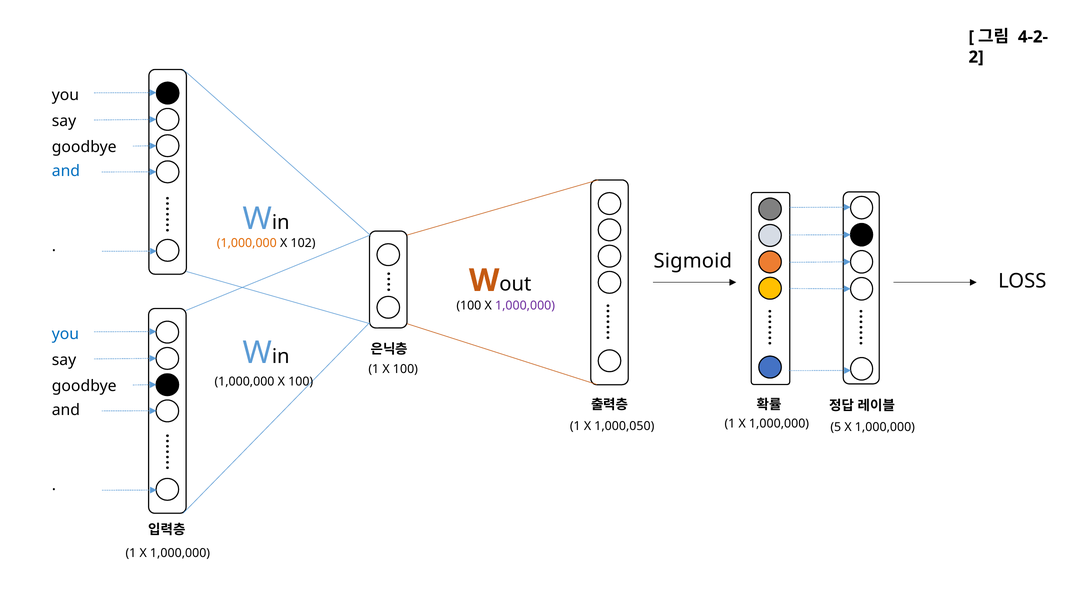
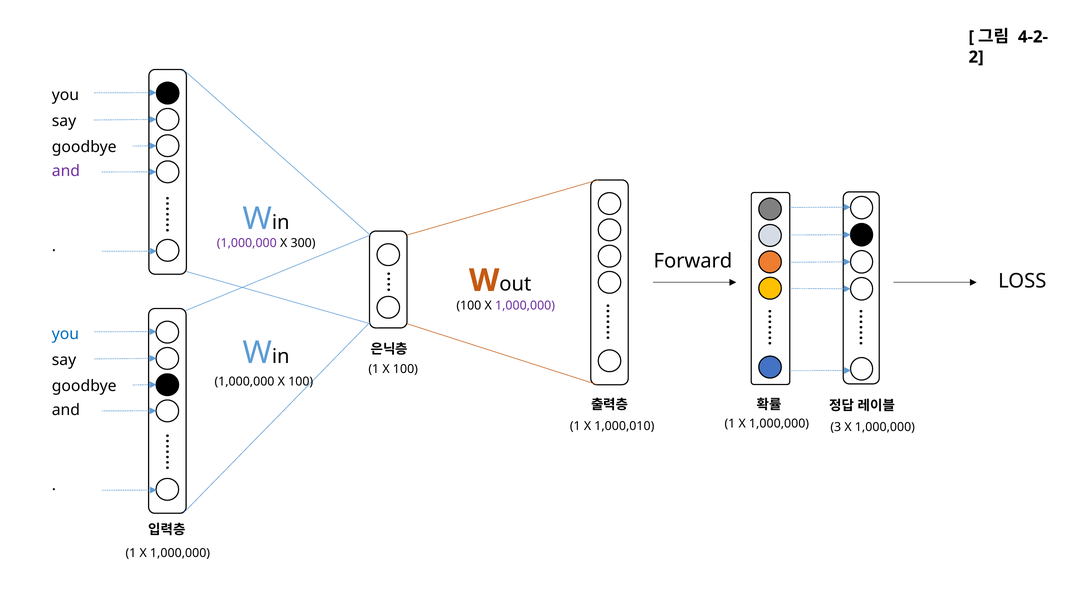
and colour: blue -> purple (66, 171)
1,000,000 colour: orange -> purple (247, 243)
102: 102 -> 300 (303, 243)
Sigmoid: Sigmoid -> Forward (693, 261)
1,000,050: 1,000,050 -> 1,000,010 (624, 426)
5: 5 -> 3 (836, 427)
